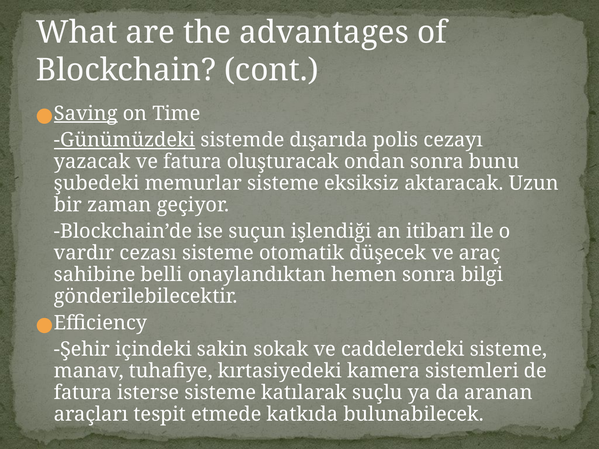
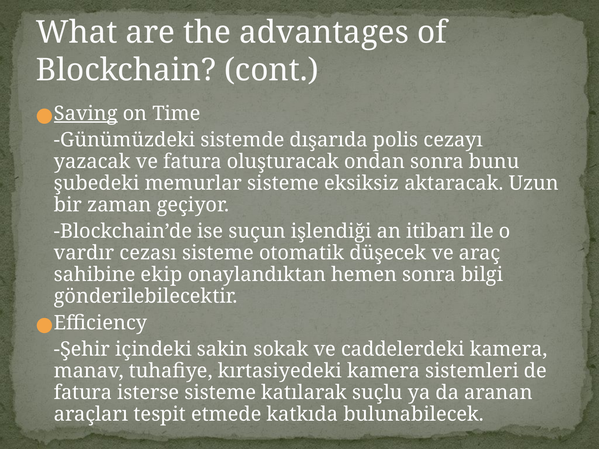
Günümüzdeki underline: present -> none (125, 140)
belli: belli -> ekip (161, 275)
caddelerdeki sisteme: sisteme -> kamera (509, 350)
